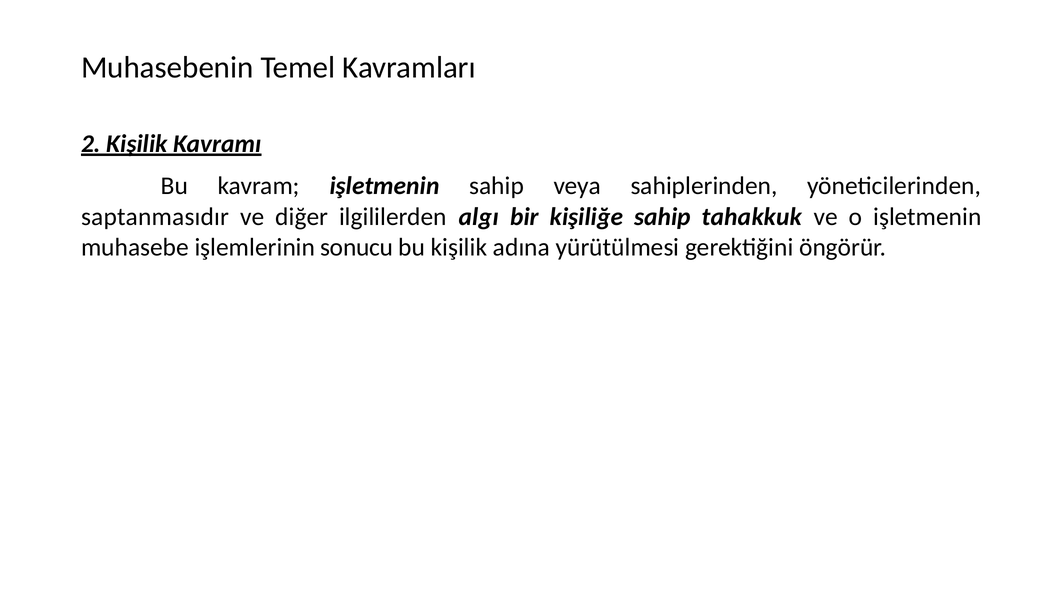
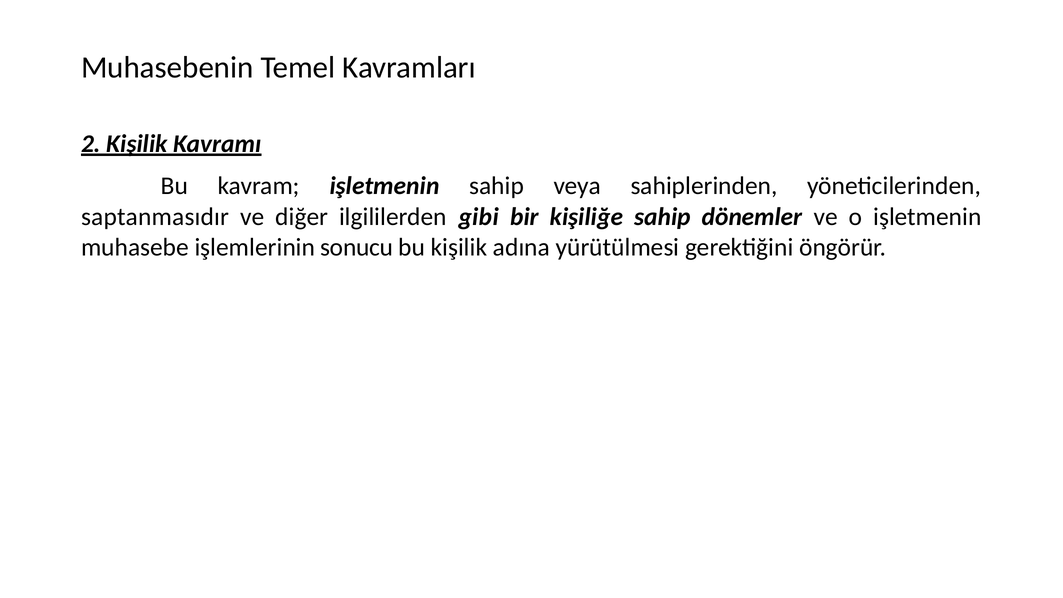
algı: algı -> gibi (479, 217)
tahakkuk: tahakkuk -> dönemler (752, 217)
